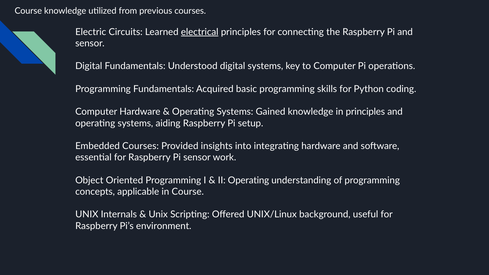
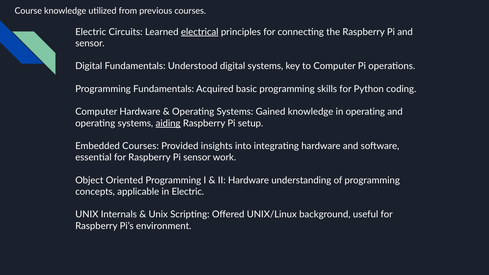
in principles: principles -> operating (365, 112)
aiding underline: none -> present (168, 123)
II Operating: Operating -> Hardware (248, 180)
in Course: Course -> Electric (188, 192)
